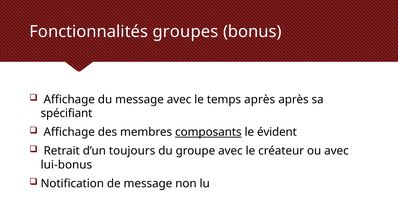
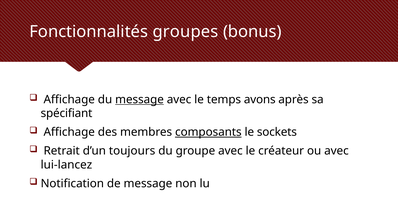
message underline: none -> present (140, 99)
temps après: après -> avons (260, 99)
évident: évident -> sockets (277, 132)
lui-bonus: lui-bonus -> lui-lancez (66, 165)
